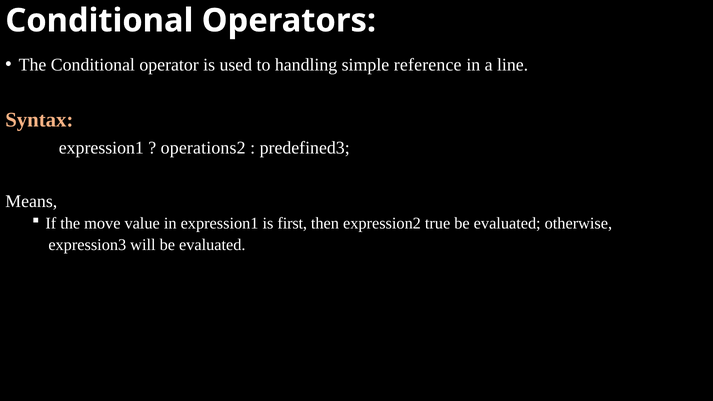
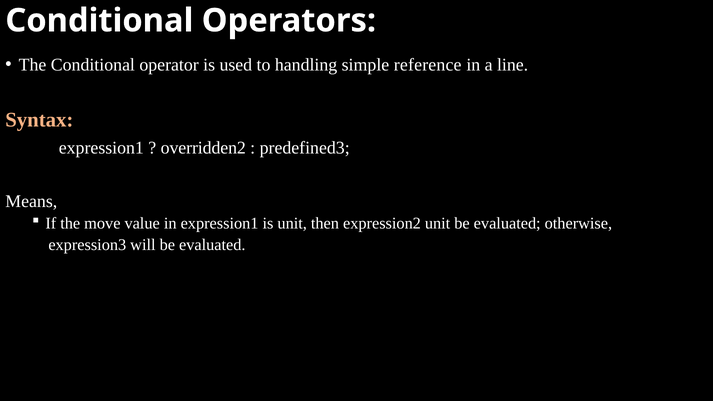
operations2: operations2 -> overridden2 (203, 148)
is first: first -> unit (292, 224)
expression2 true: true -> unit (438, 224)
